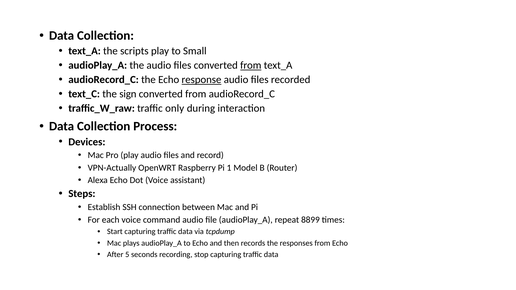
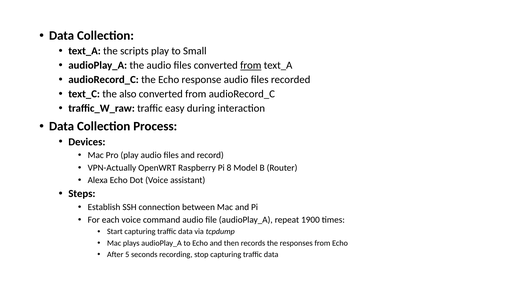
response underline: present -> none (201, 80)
sign: sign -> also (128, 94)
only: only -> easy (175, 108)
1: 1 -> 8 (229, 168)
8899: 8899 -> 1900 (310, 220)
